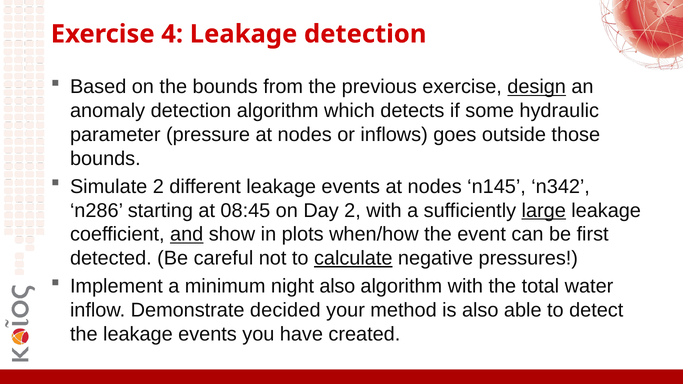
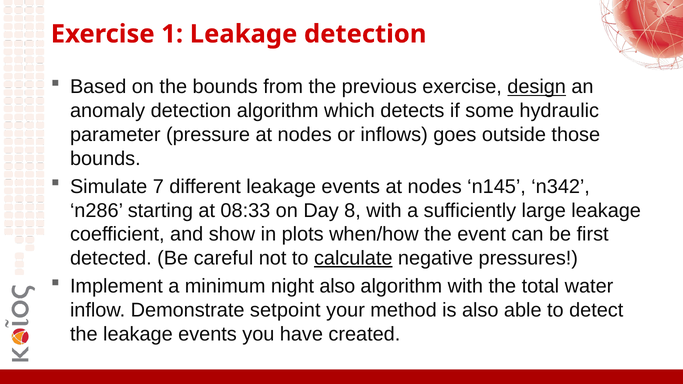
4: 4 -> 1 (172, 34)
Simulate 2: 2 -> 7 (158, 187)
08:45: 08:45 -> 08:33 (245, 211)
Day 2: 2 -> 8 (353, 211)
large underline: present -> none (544, 211)
and underline: present -> none (187, 234)
decided: decided -> setpoint (285, 310)
